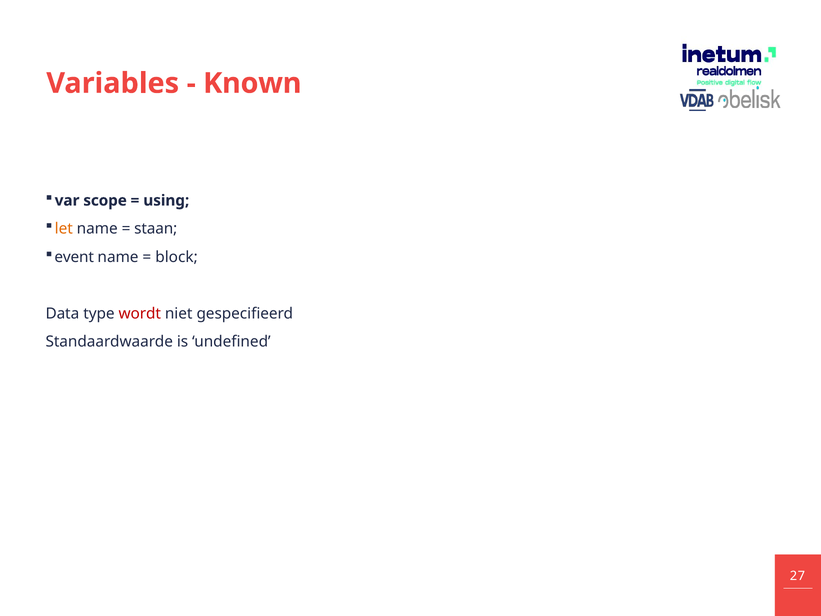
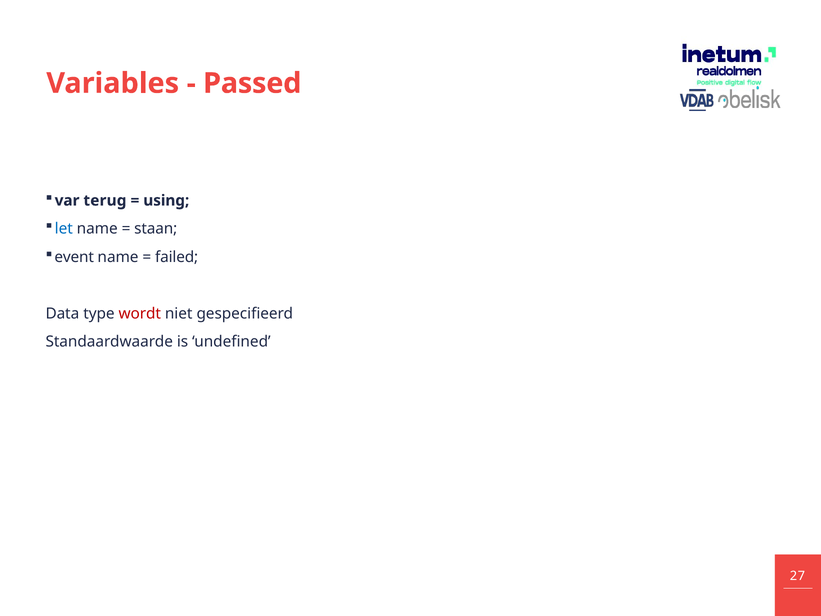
Known: Known -> Passed (252, 83)
scope: scope -> terug (105, 200)
let colour: orange -> blue (64, 229)
block: block -> failed (177, 257)
